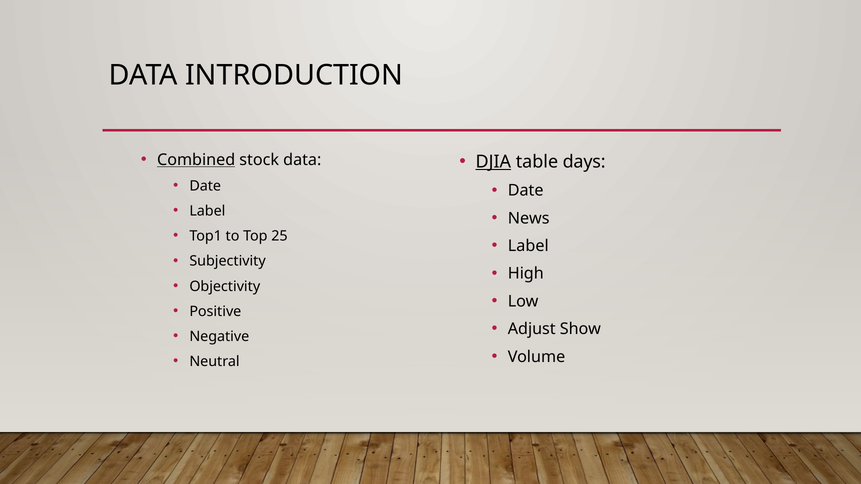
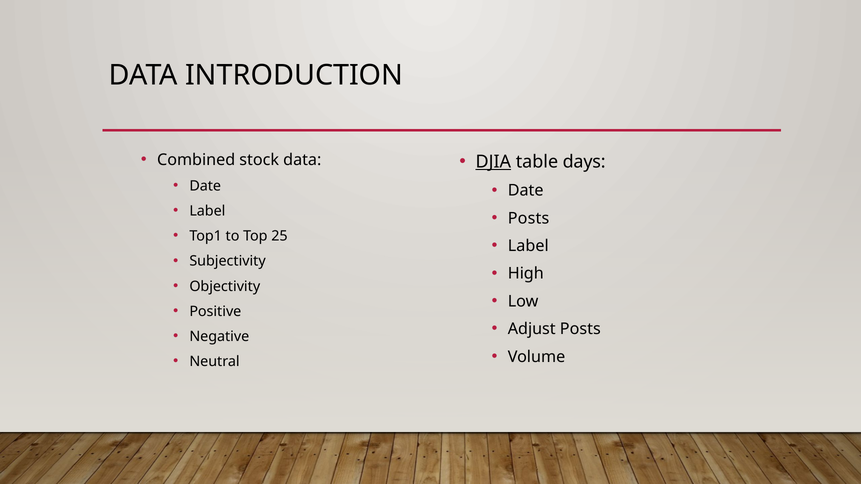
Combined underline: present -> none (196, 160)
News: News -> Posts (529, 218)
Adjust Show: Show -> Posts (580, 329)
